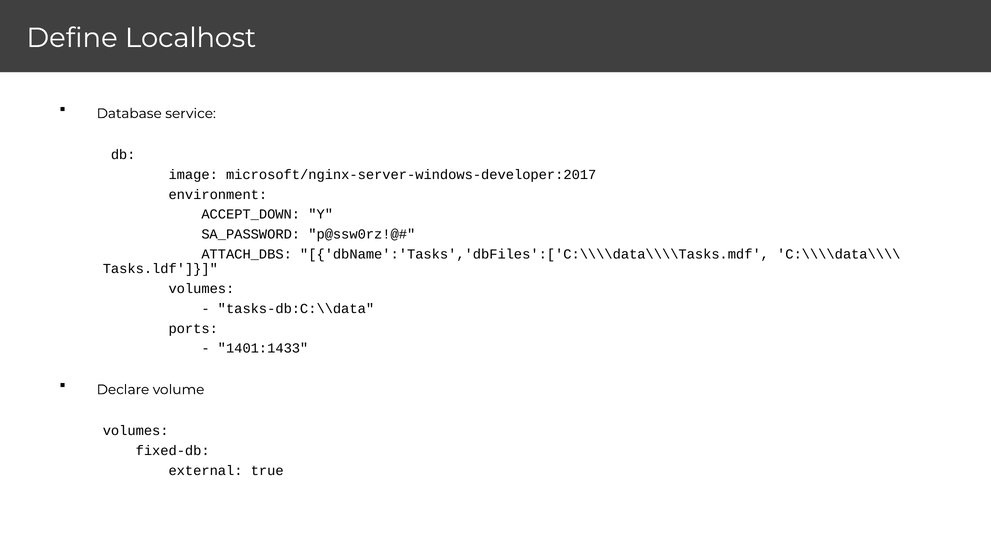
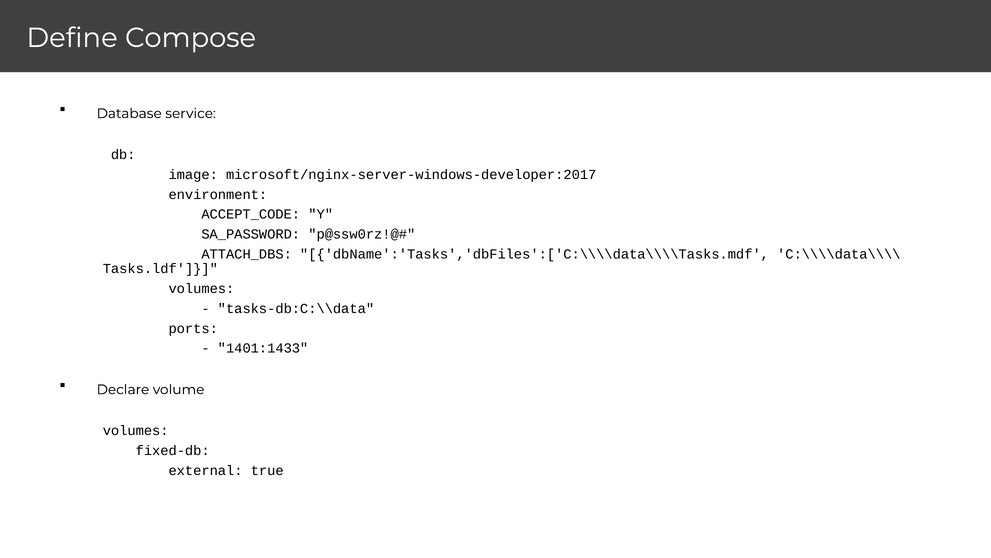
Localhost: Localhost -> Compose (191, 38)
ACCEPT_DOWN: ACCEPT_DOWN -> ACCEPT_CODE (251, 214)
